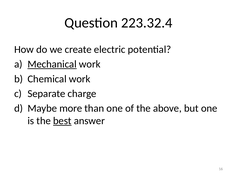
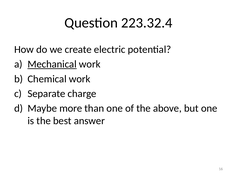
best underline: present -> none (62, 121)
